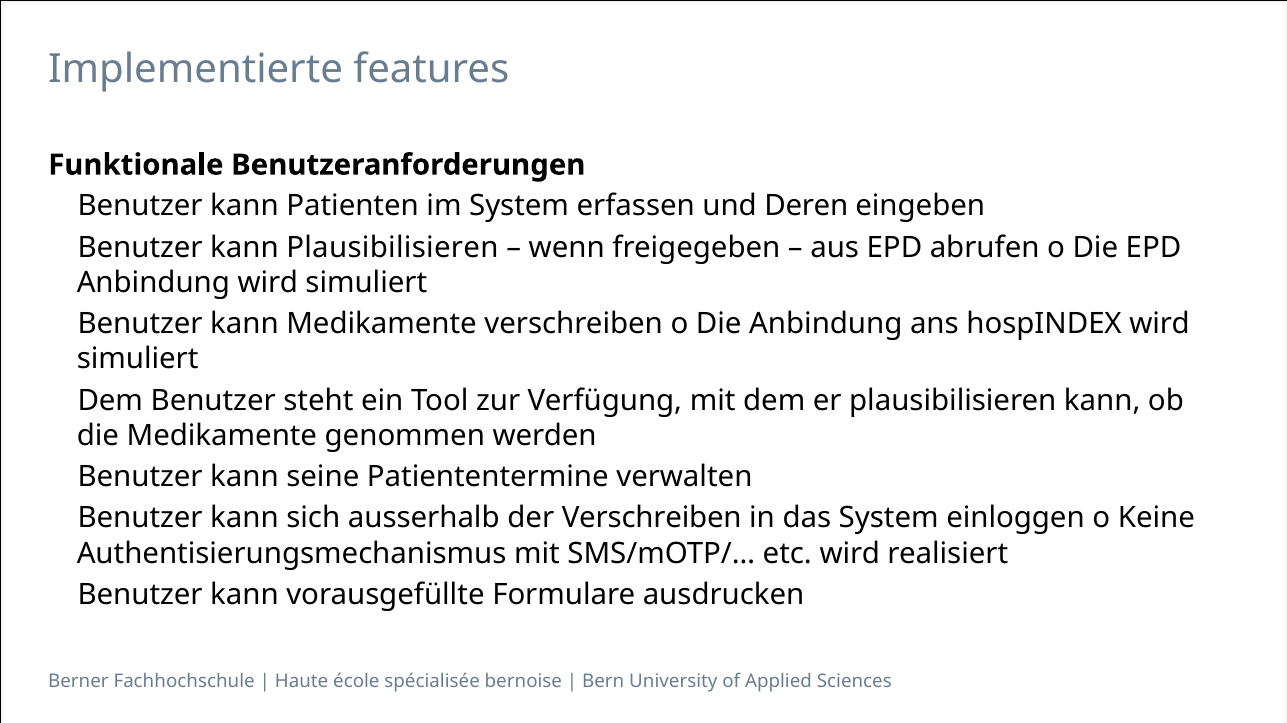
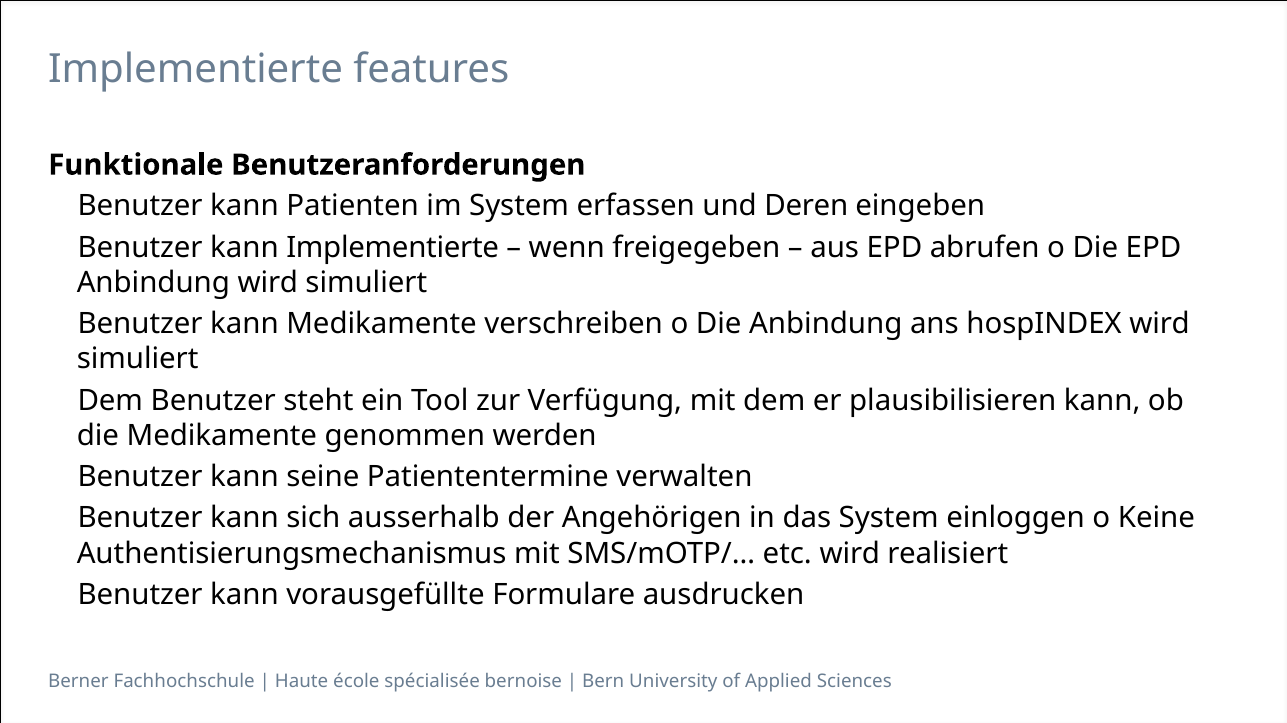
kann Plausibilisieren: Plausibilisieren -> Implementierte (393, 247)
der Verschreiben: Verschreiben -> Angehörigen (652, 518)
